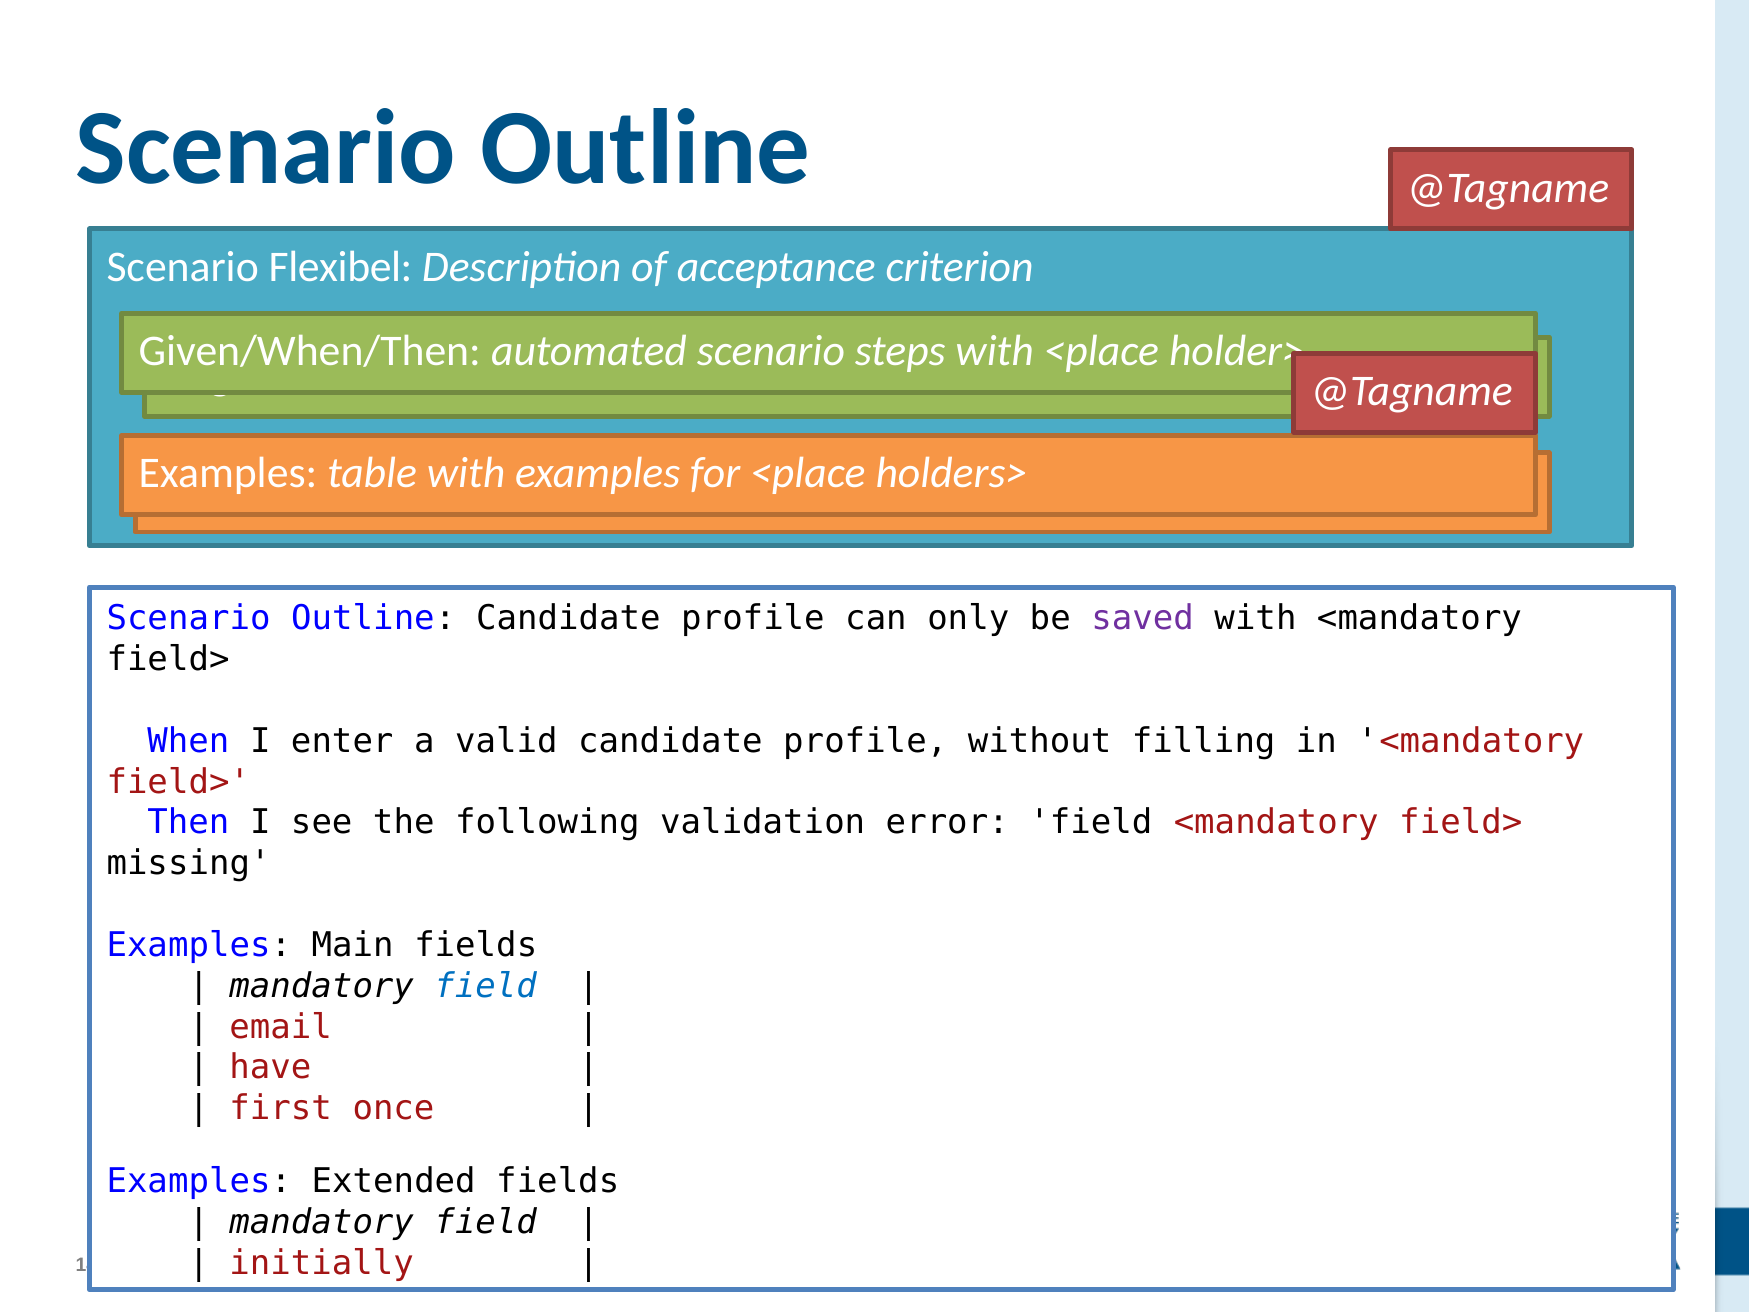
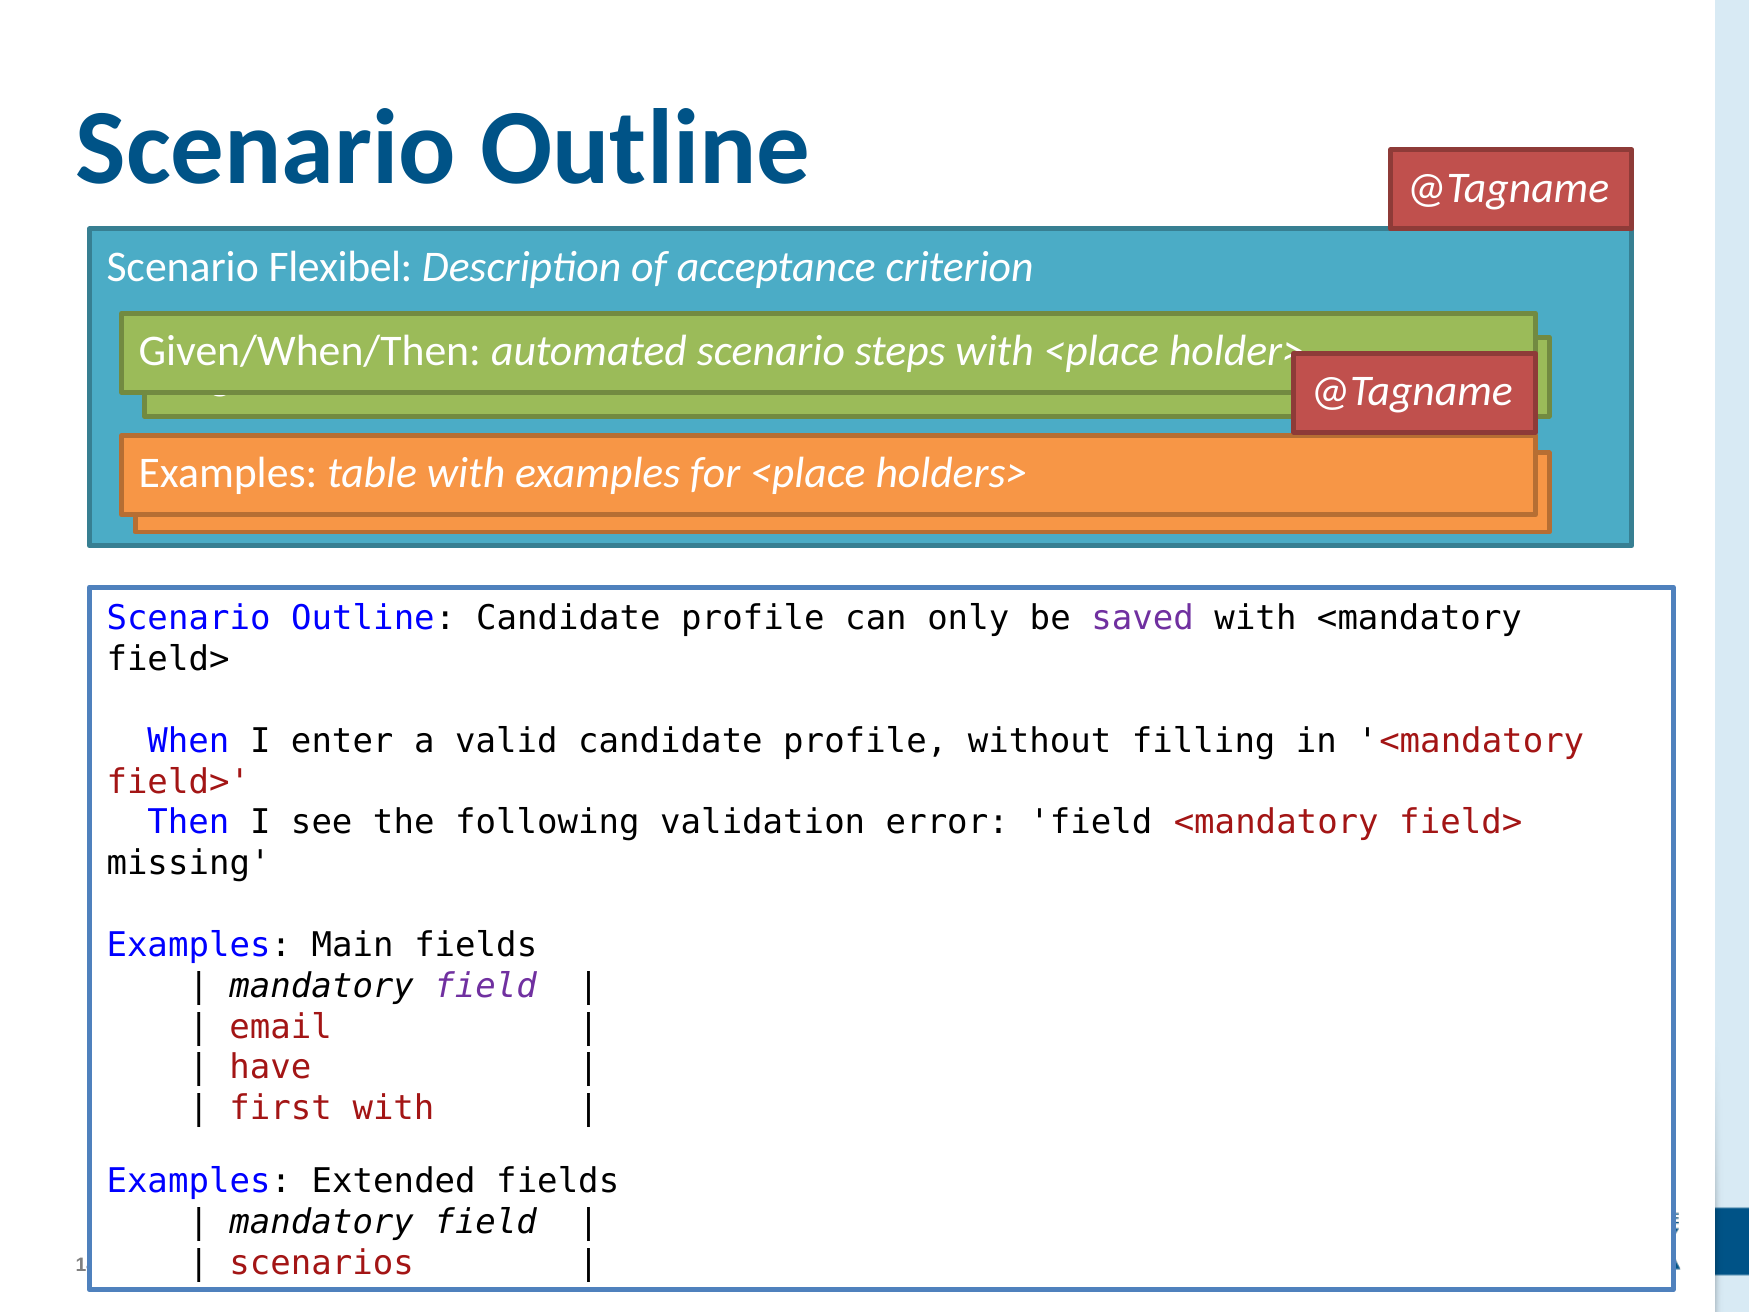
field colour: blue -> purple (486, 986)
first once: once -> with (393, 1108)
initially: initially -> scenarios (322, 1263)
